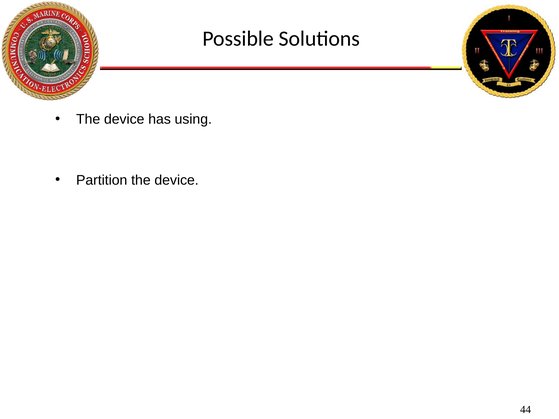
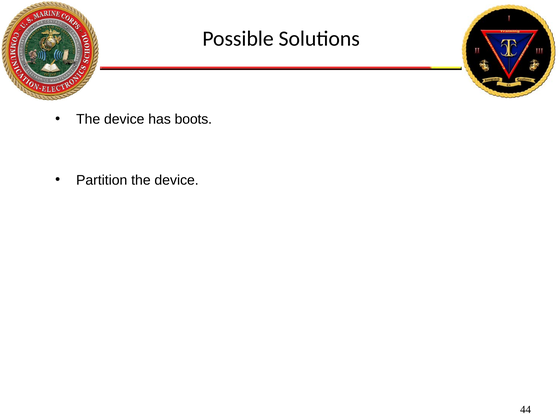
using: using -> boots (193, 119)
